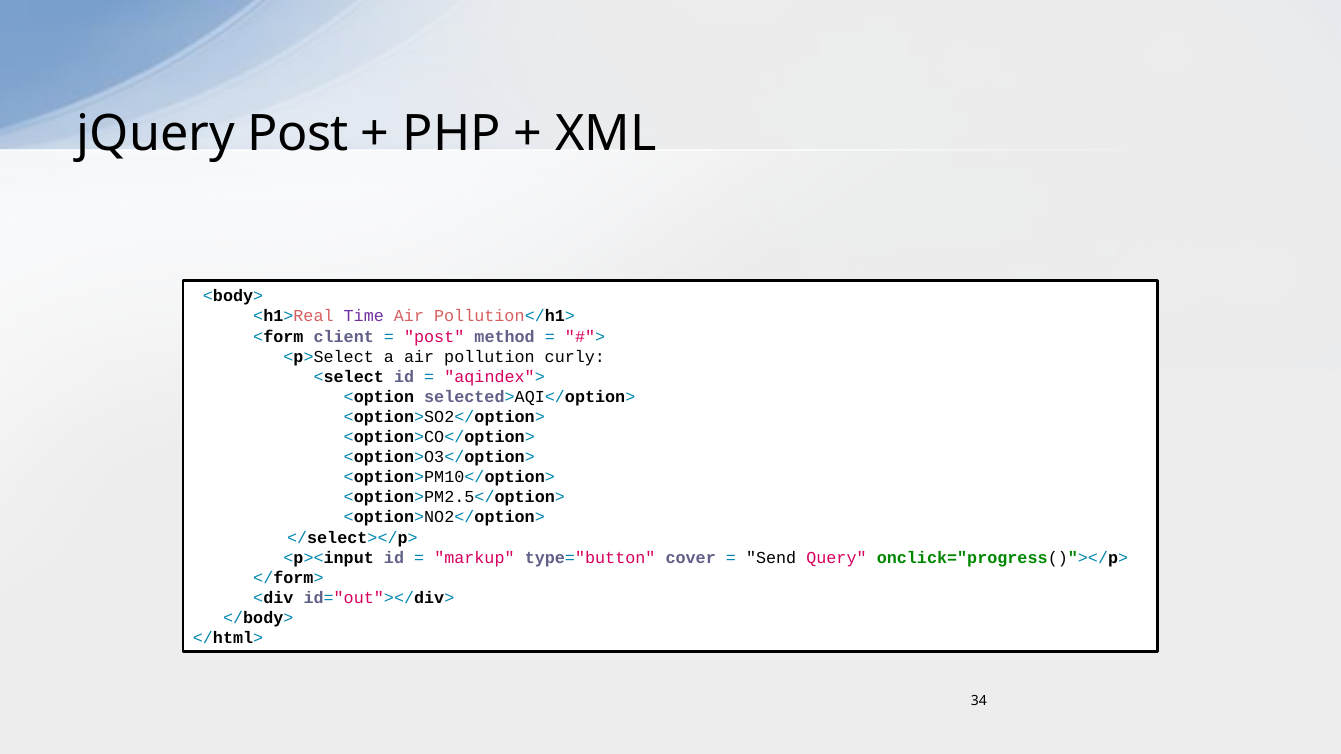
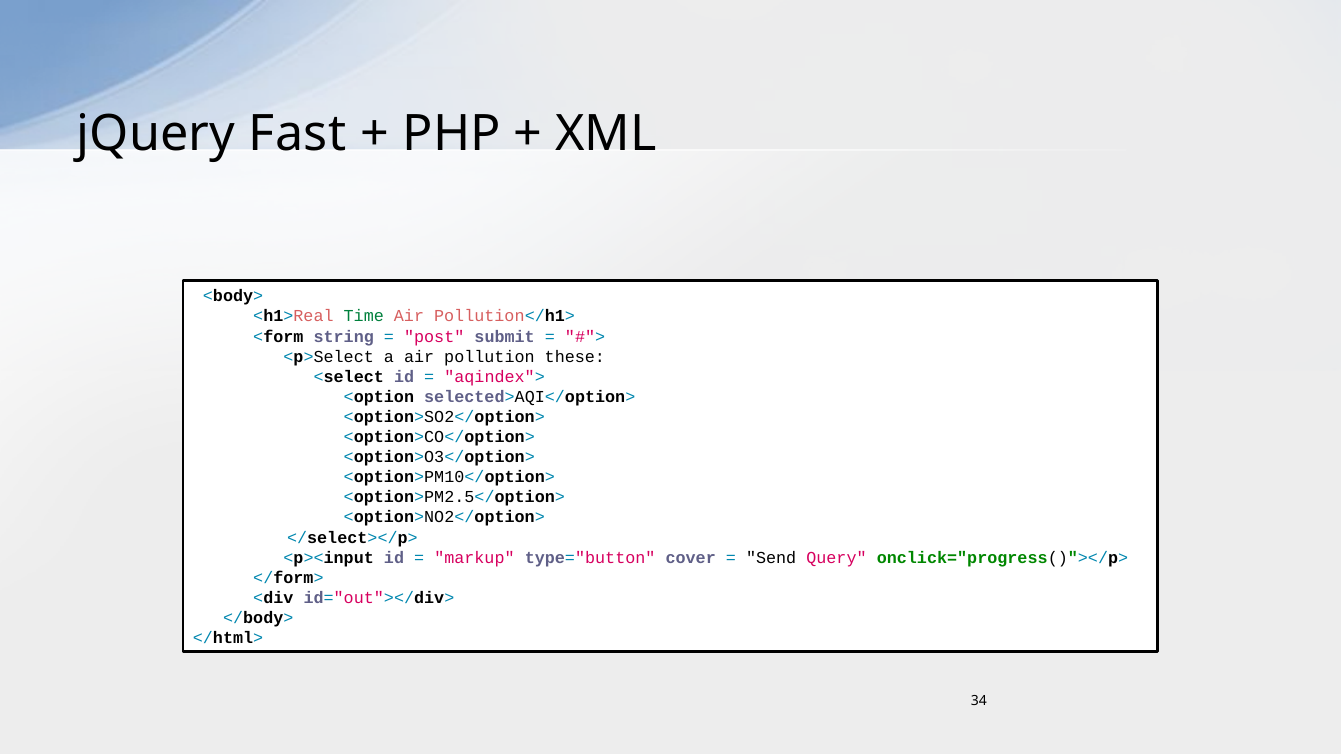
jQuery Post: Post -> Fast (298, 134)
Time colour: purple -> green (364, 317)
client: client -> string (344, 337)
method: method -> submit (505, 337)
curly: curly -> these (575, 357)
